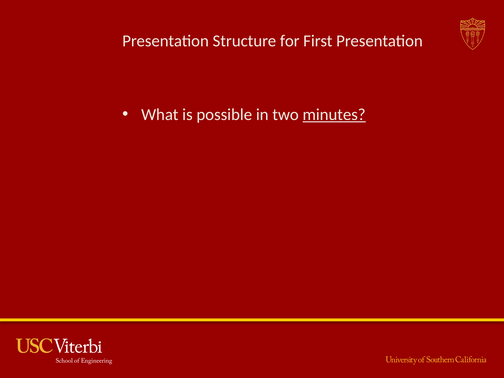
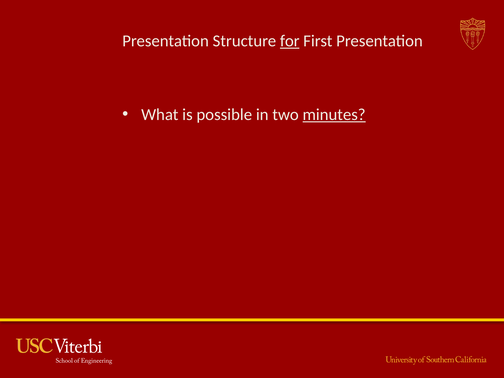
for underline: none -> present (290, 41)
